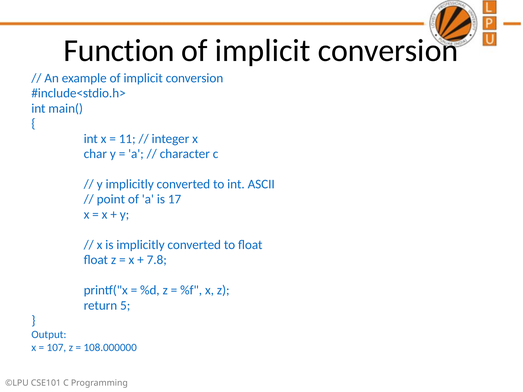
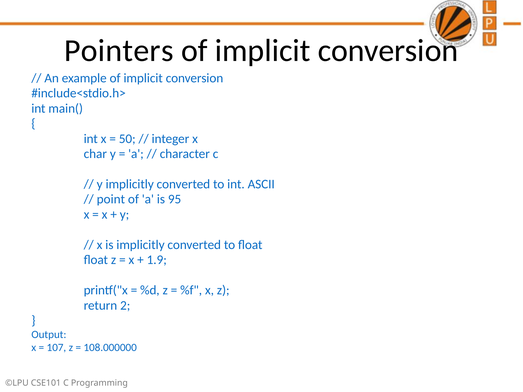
Function: Function -> Pointers (119, 51)
11: 11 -> 50 (127, 139)
17: 17 -> 95 (175, 199)
7.8: 7.8 -> 1.9 (157, 260)
5: 5 -> 2 (125, 306)
